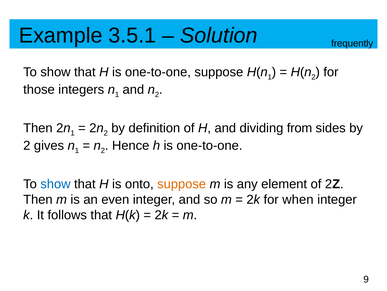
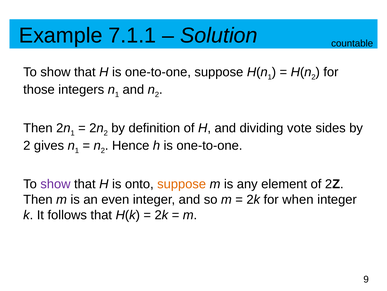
3.5.1: 3.5.1 -> 7.1.1 (132, 35)
frequently: frequently -> countable (352, 43)
from: from -> vote (299, 128)
show colour: blue -> purple (55, 184)
